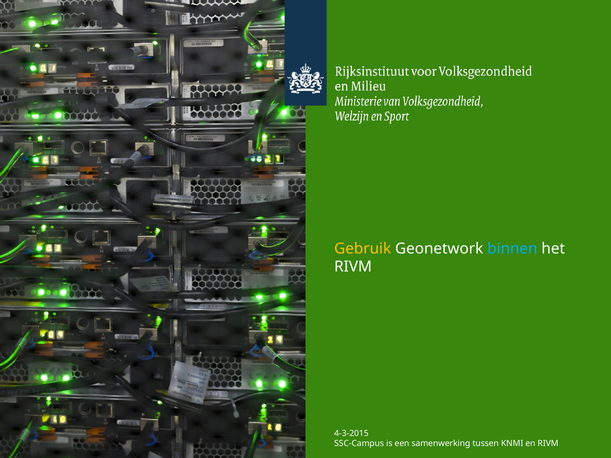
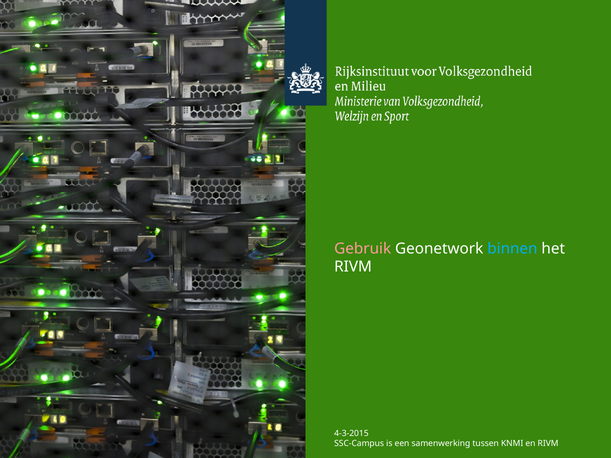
Gebruik colour: yellow -> pink (363, 249)
